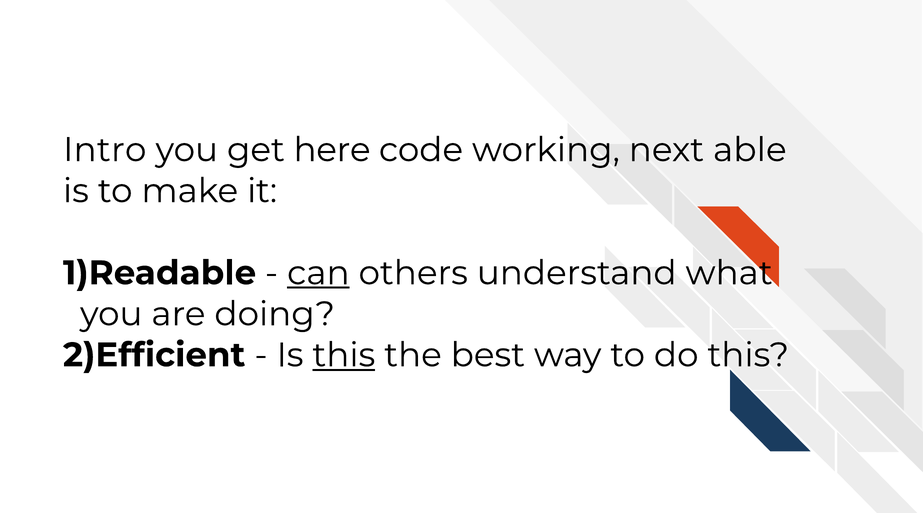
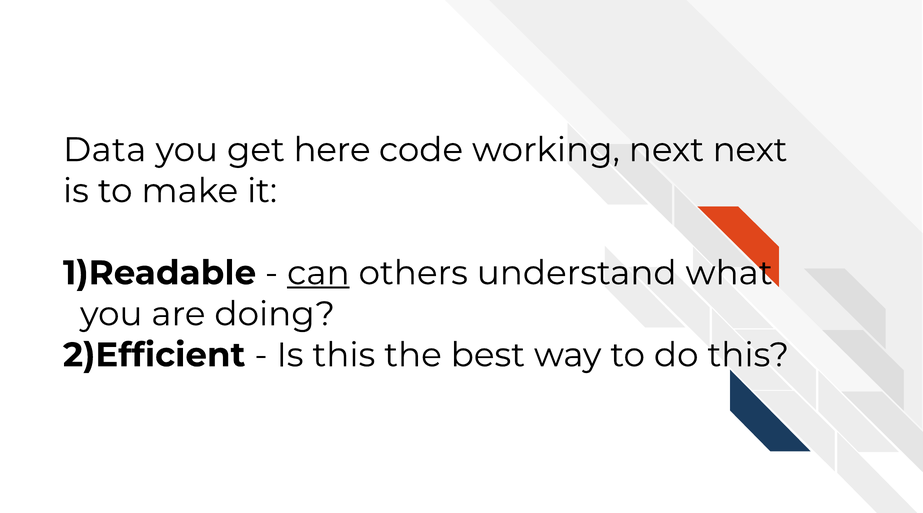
Intro: Intro -> Data (105, 150)
next able: able -> next (750, 150)
this underline: present -> none (344, 355)
